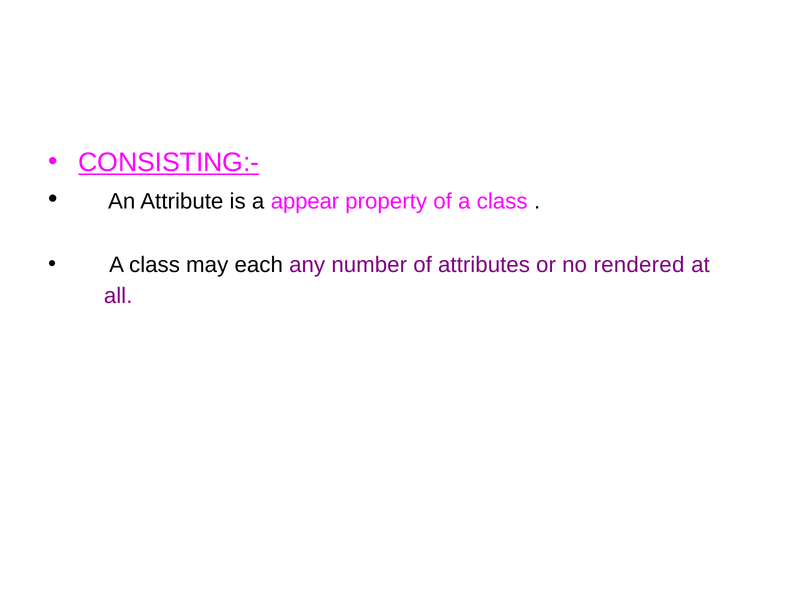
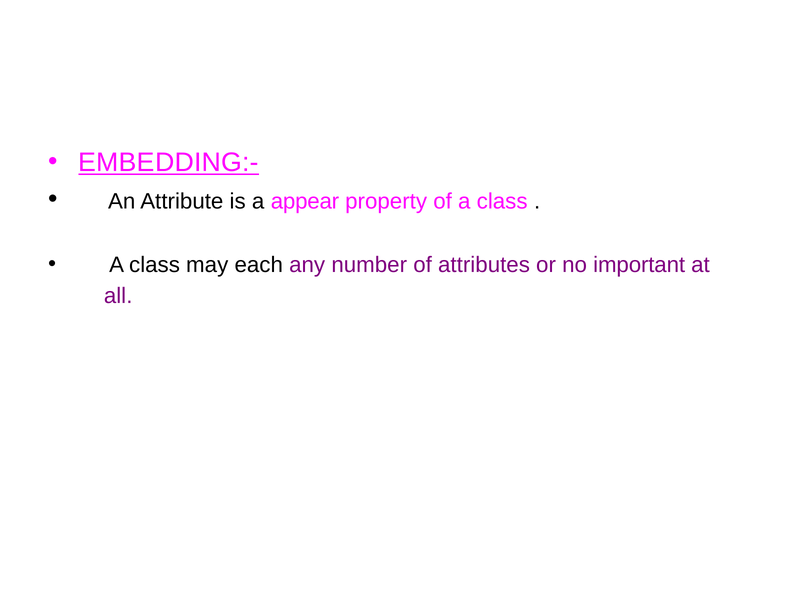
CONSISTING:-: CONSISTING:- -> EMBEDDING:- (169, 162)
rendered: rendered -> important (639, 265)
